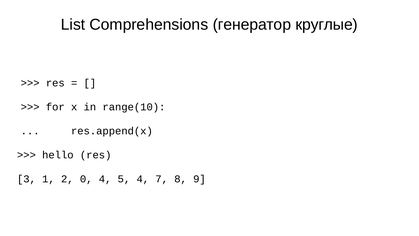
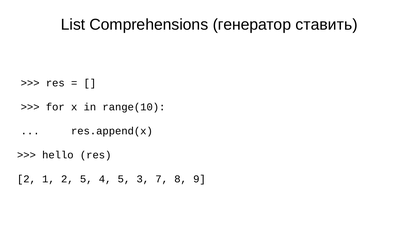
круглые: круглые -> ставить (327, 25)
3: 3 -> 2 (26, 179)
2 0: 0 -> 5 (86, 179)
5 4: 4 -> 3 (143, 179)
